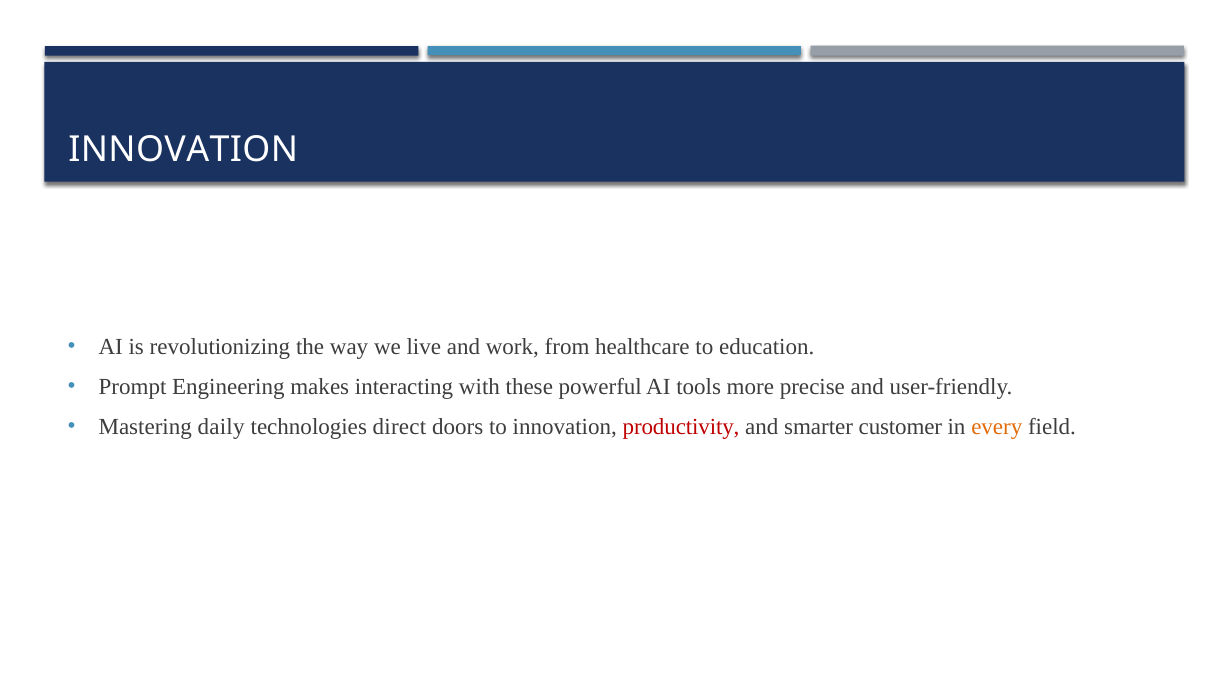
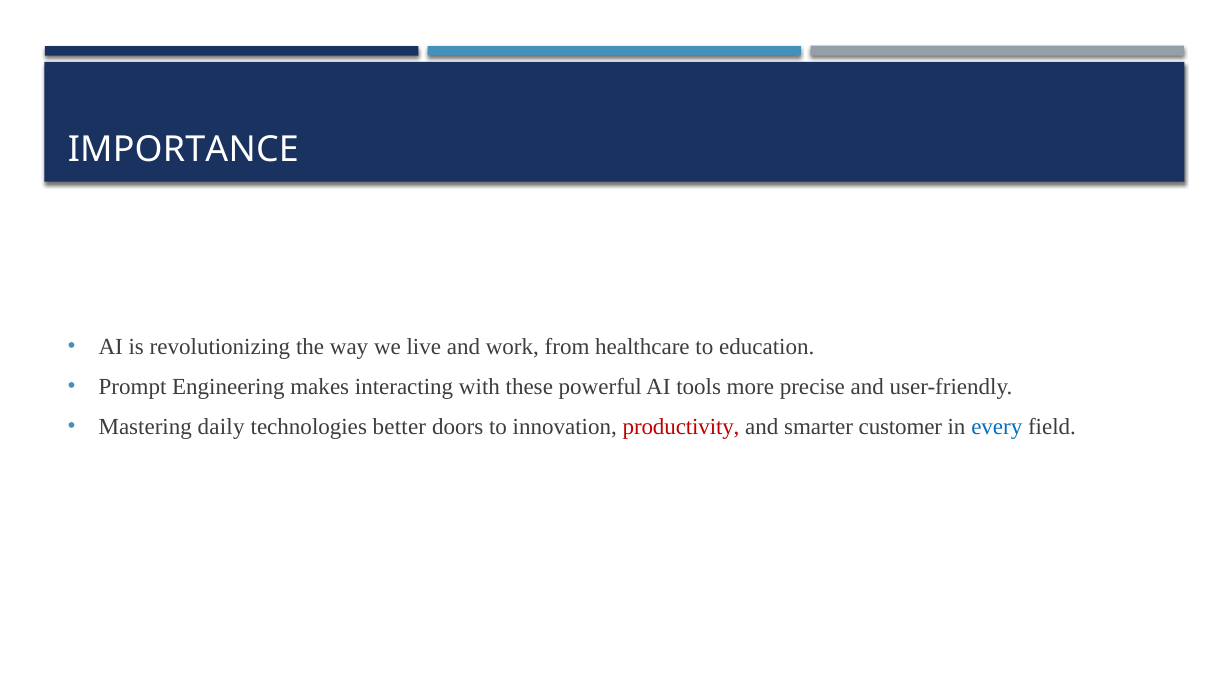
INNOVATION: INNOVATION -> IMPORTANCE (183, 149)
direct: direct -> better (399, 427)
every colour: orange -> blue (997, 427)
